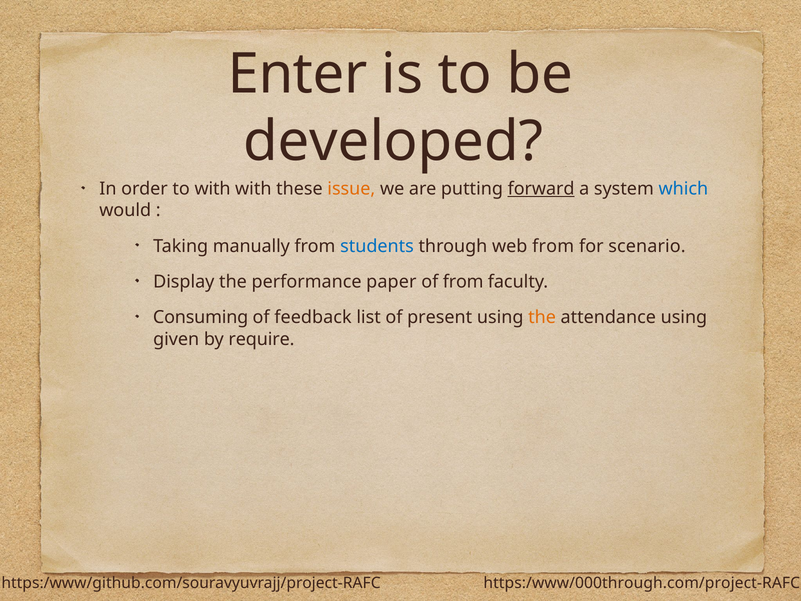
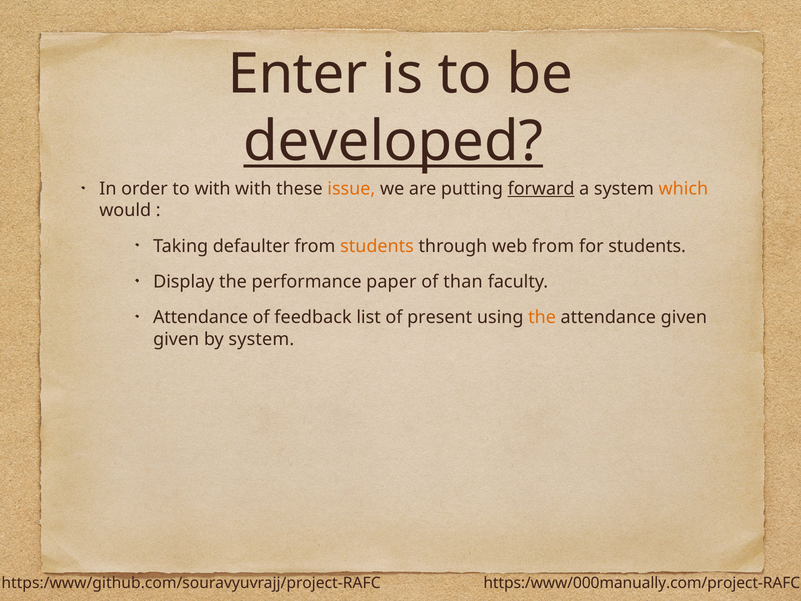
developed underline: none -> present (393, 142)
which colour: blue -> orange (683, 189)
manually: manually -> defaulter (251, 246)
students colour: blue -> orange (377, 246)
for scenario: scenario -> students (647, 246)
of from: from -> than (463, 282)
Consuming: Consuming -> Attendance (201, 317)
attendance using: using -> given (684, 317)
by require: require -> system (261, 339)
https:/www/000through.com/project-RAFC: https:/www/000through.com/project-RAFC -> https:/www/000manually.com/project-RAFC (642, 583)
